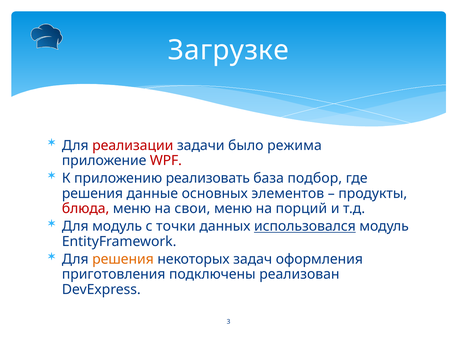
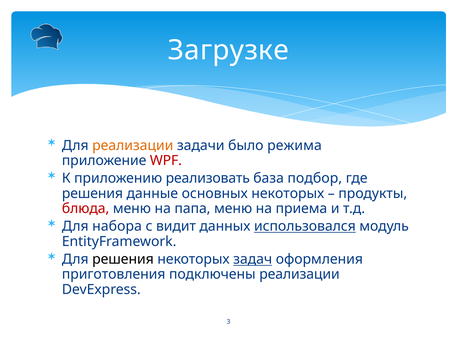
реализации colour: red -> orange (133, 145)
основных элементов: элементов -> некоторых (288, 193)
свои: свои -> папа (192, 208)
порций: порций -> приема (301, 208)
Для модуль: модуль -> набора (117, 226)
точки: точки -> видит (176, 226)
решения colour: orange -> black (123, 259)
задач underline: none -> present (253, 259)
подключены реализован: реализован -> реализации (299, 274)
